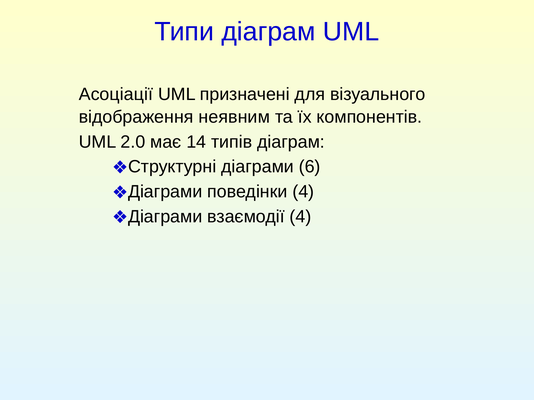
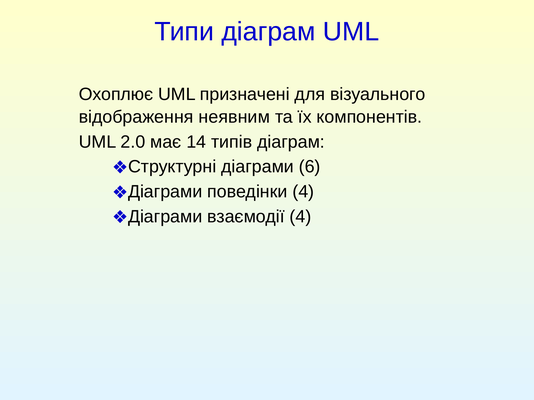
Асоціації: Асоціації -> Охоплює (116, 95)
